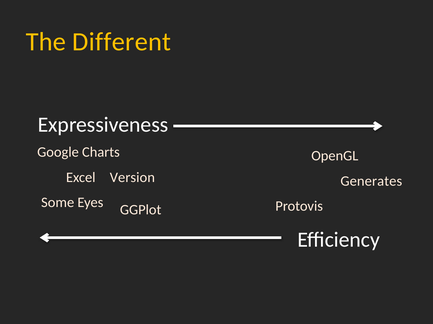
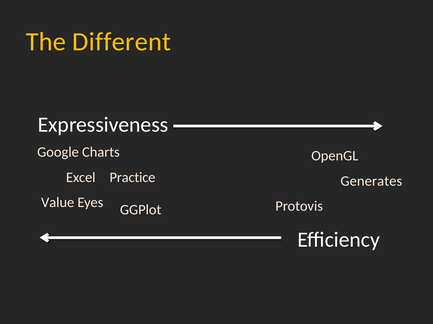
Version: Version -> Practice (132, 178)
Some: Some -> Value (58, 203)
